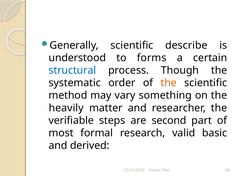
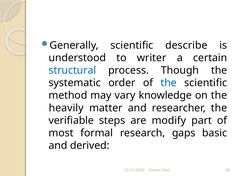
forms: forms -> writer (152, 58)
the colour: orange -> blue (169, 83)
something: something -> knowledge (165, 96)
second: second -> modify (169, 121)
valid: valid -> gaps (184, 133)
